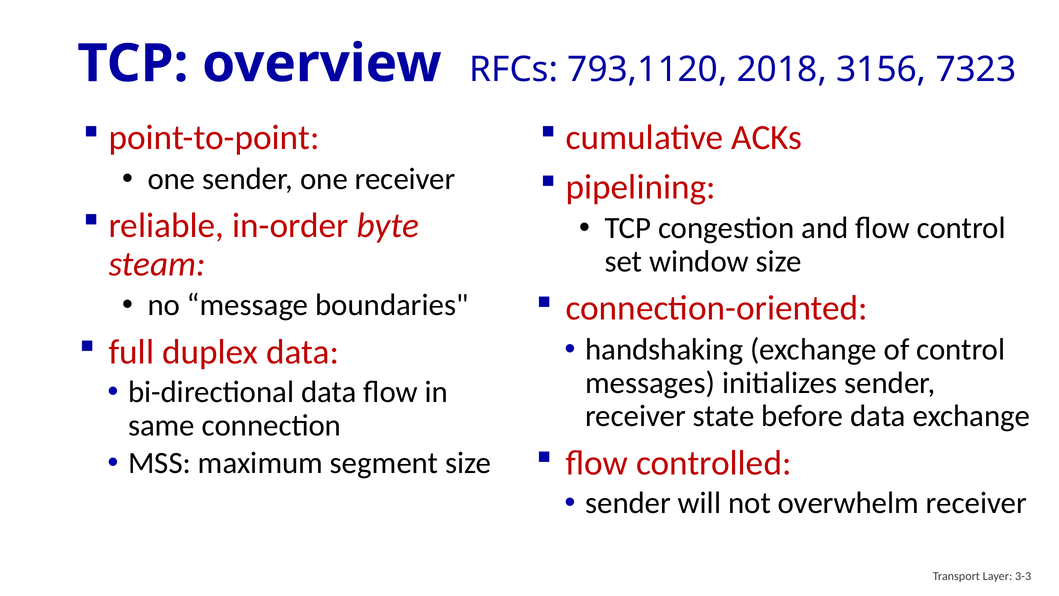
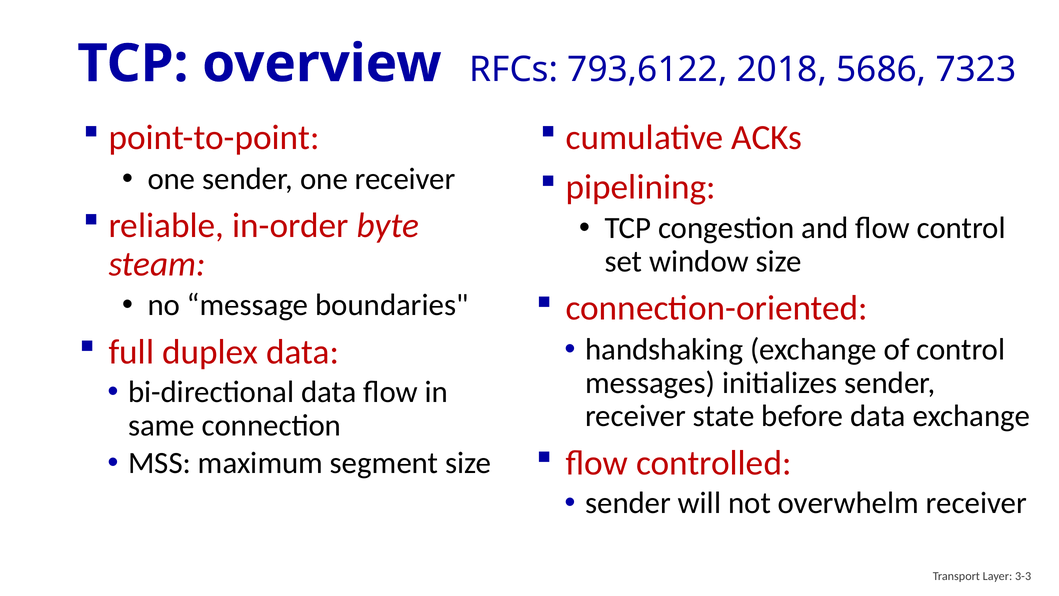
793,1120: 793,1120 -> 793,6122 (647, 69)
3156: 3156 -> 5686 (881, 69)
